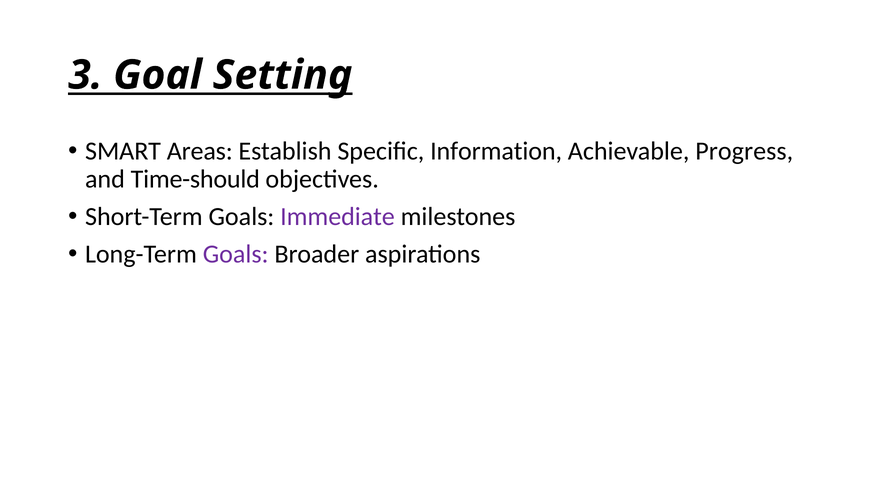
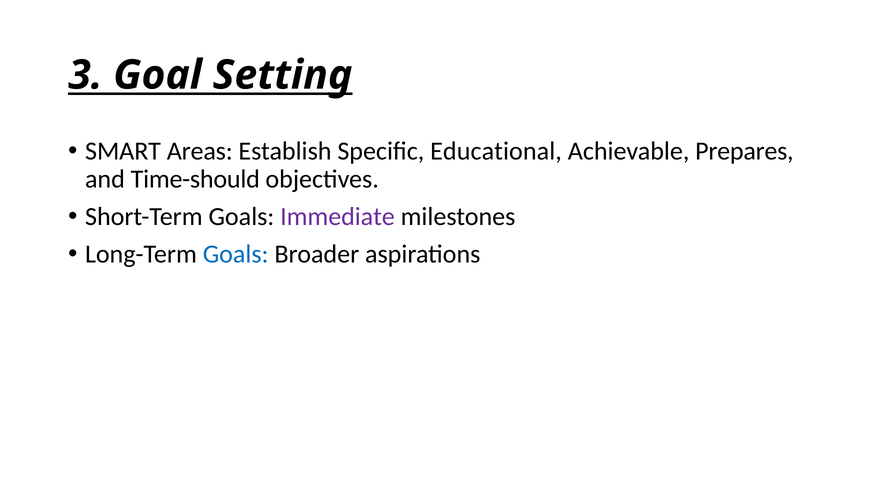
Information: Information -> Educational (496, 151)
Progress: Progress -> Prepares (744, 151)
Goals colour: purple -> blue (236, 255)
